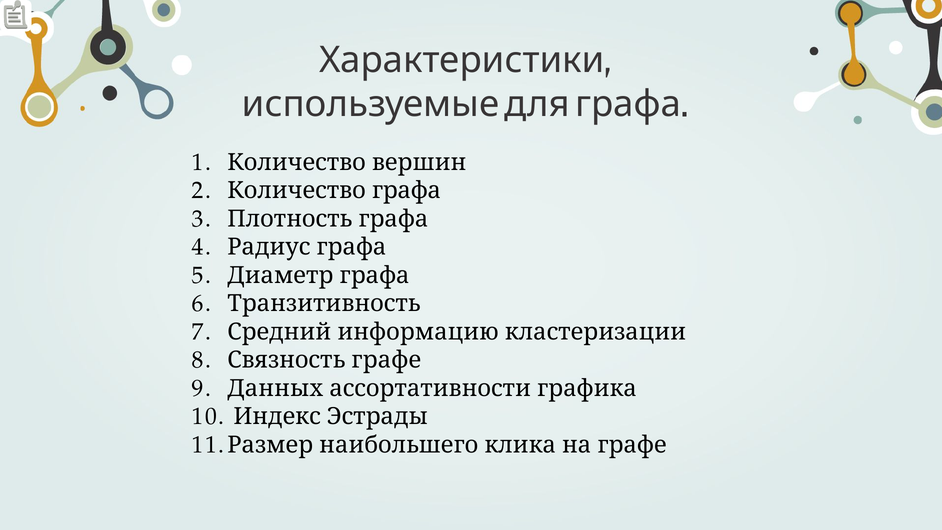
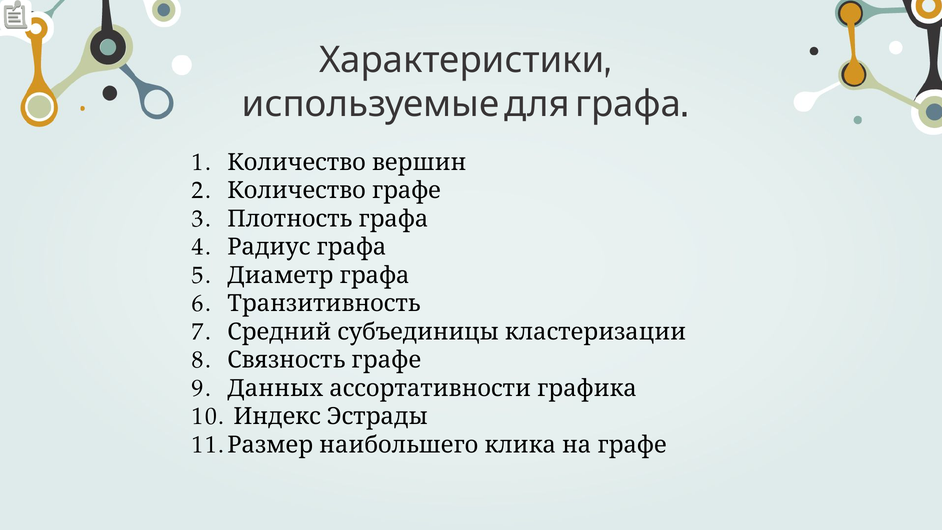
Количество графа: графа -> графе (406, 190)
информацию: информацию -> субъединицы (418, 332)
